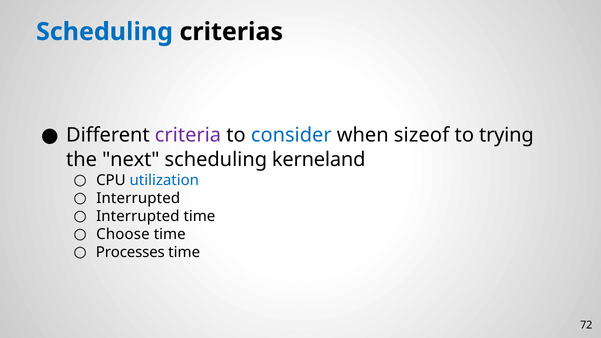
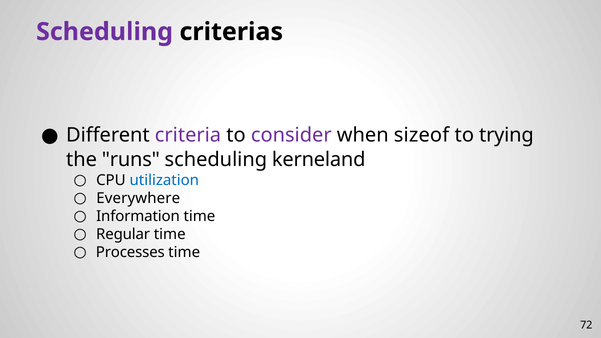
Scheduling colour: blue -> purple (105, 32)
consider colour: blue -> purple (291, 135)
next: next -> runs (131, 159)
Interrupted: Interrupted -> Everywhere (138, 198)
Interrupted: Interrupted -> Information (138, 216)
Choose: Choose -> Regular (123, 234)
